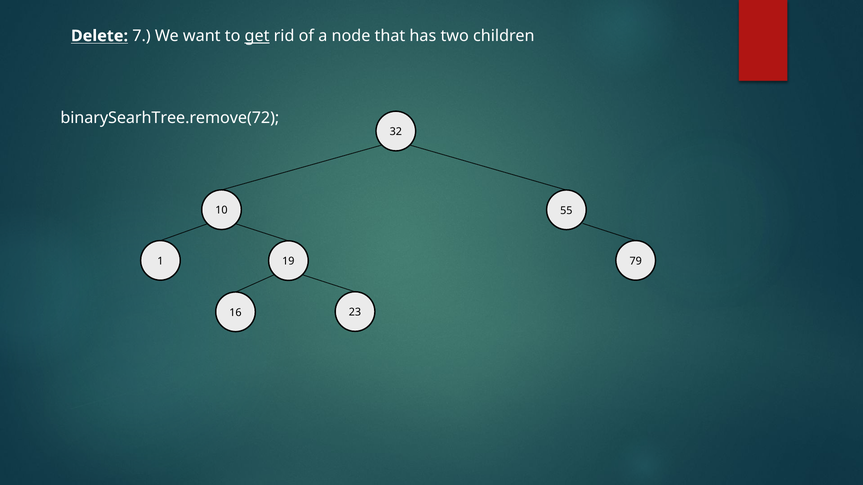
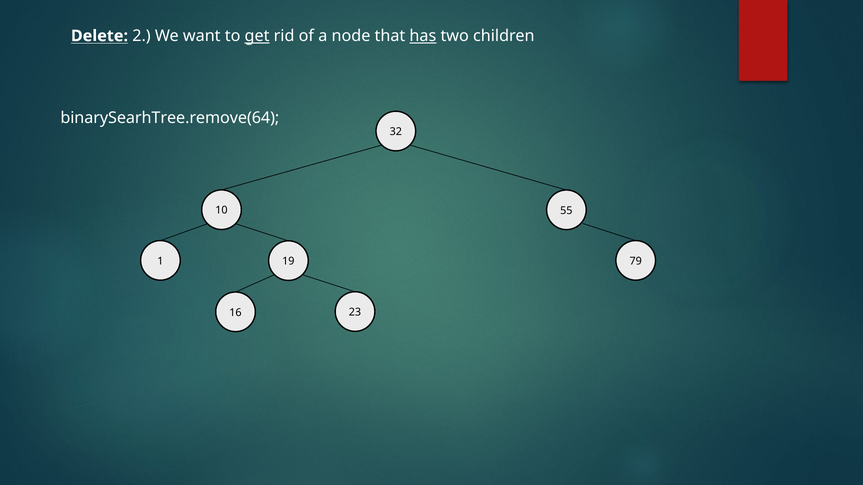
7: 7 -> 2 (142, 36)
has underline: none -> present (423, 36)
binarySearhTree.remove(72: binarySearhTree.remove(72 -> binarySearhTree.remove(64 (170, 118)
